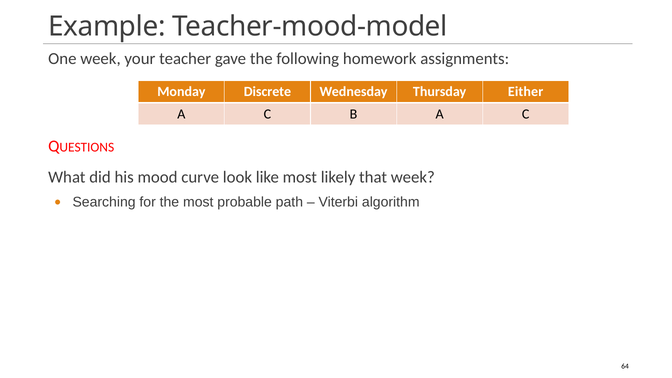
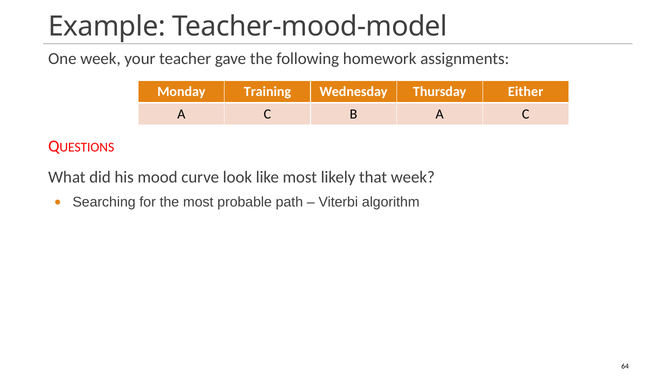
Discrete: Discrete -> Training (267, 92)
